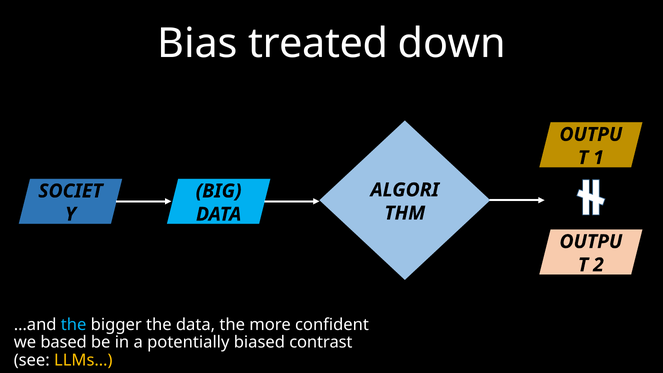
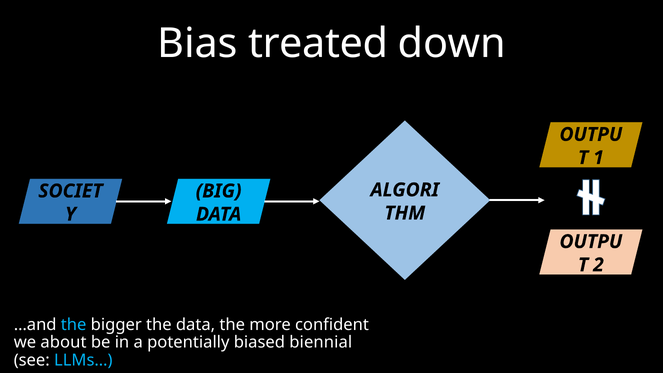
based: based -> about (63, 342)
contrast: contrast -> biennial (321, 342)
LLMs… colour: yellow -> light blue (83, 360)
